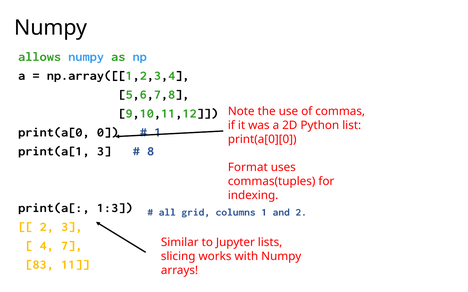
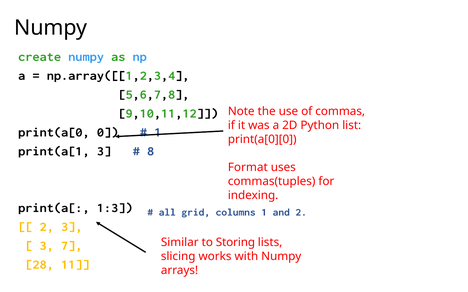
allows: allows -> create (40, 57)
Jupyter: Jupyter -> Storing (235, 243)
4: 4 -> 3 (47, 246)
83: 83 -> 28 (40, 265)
